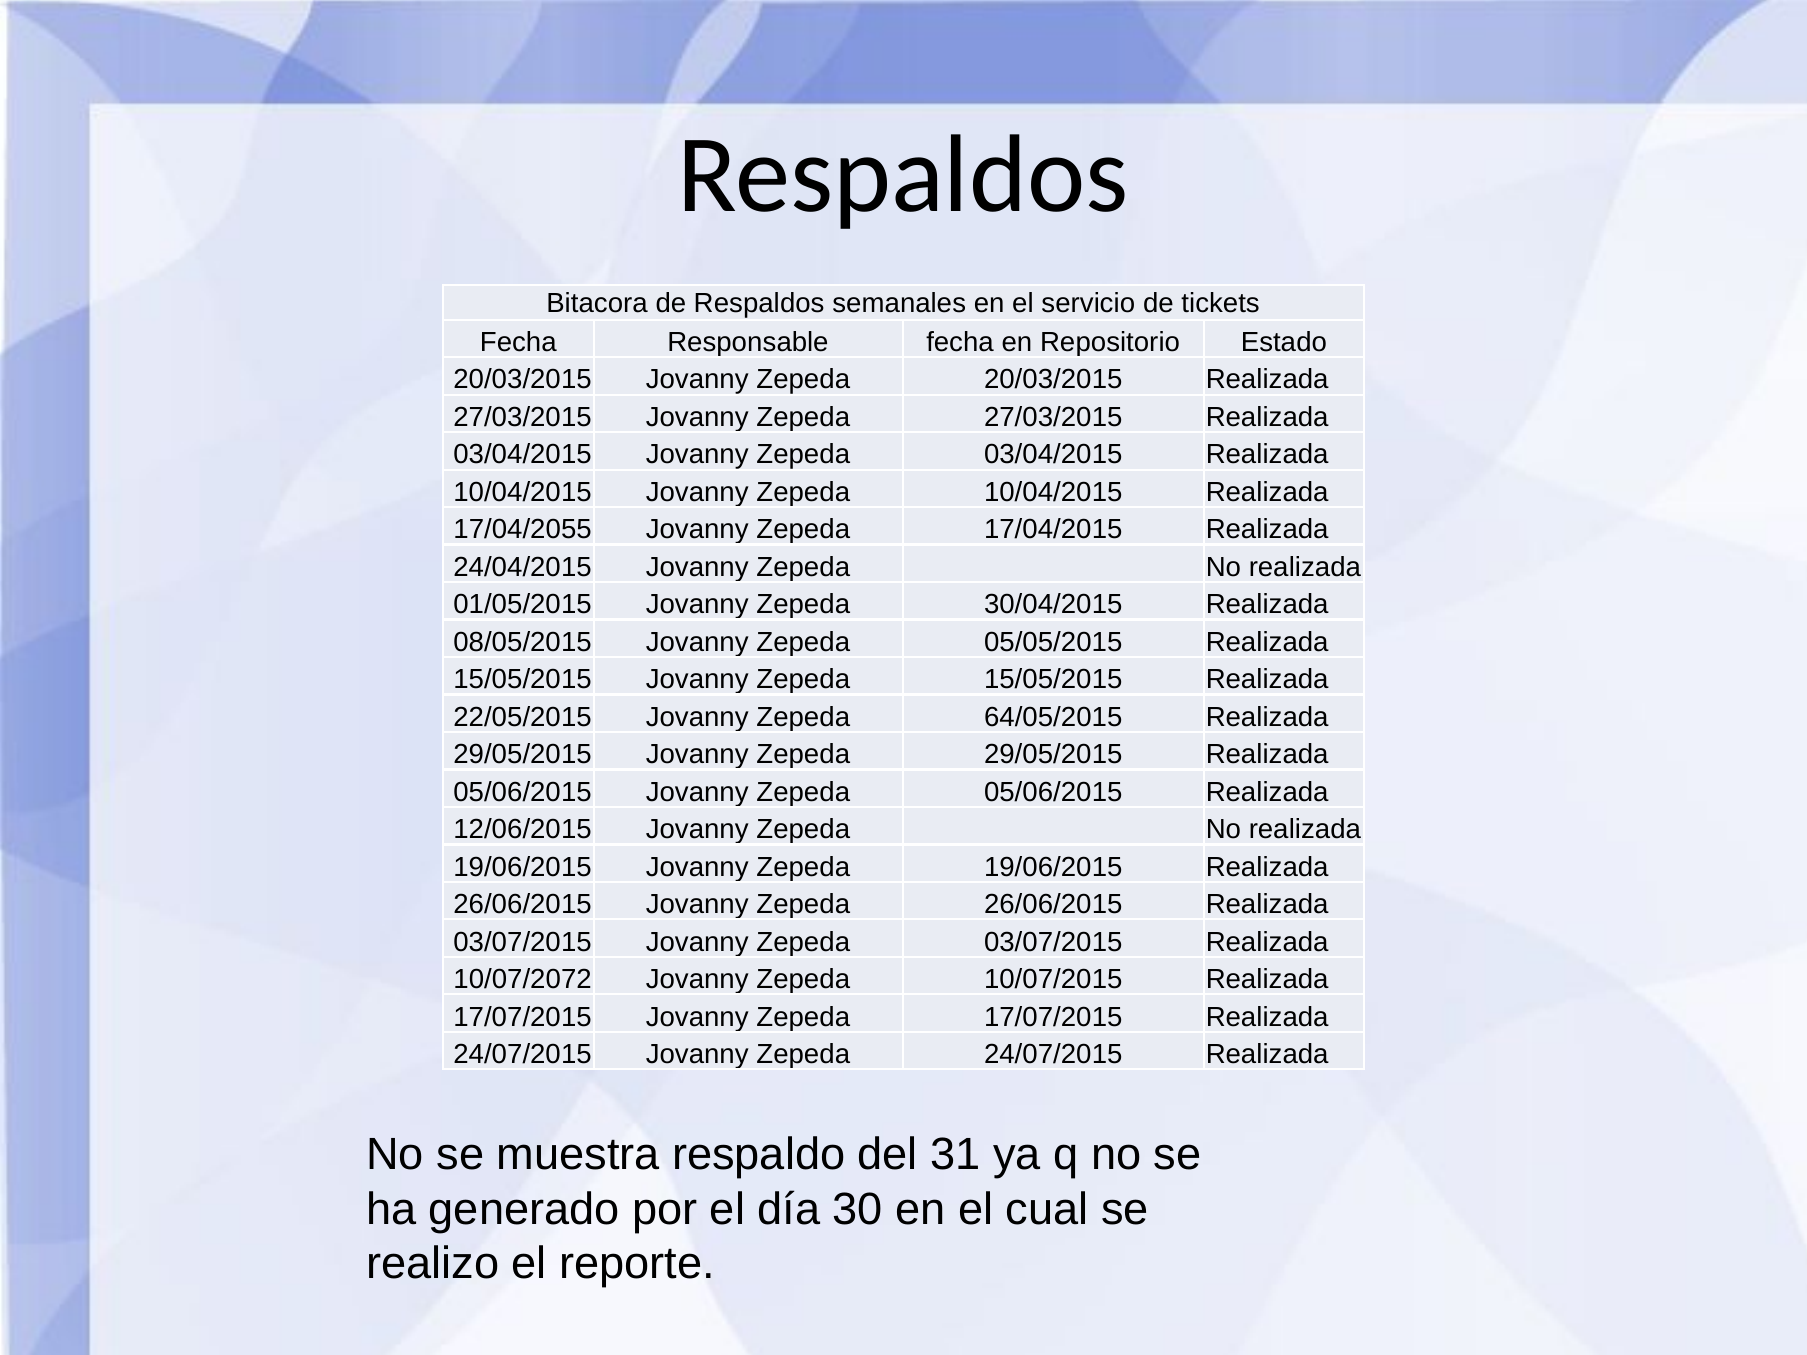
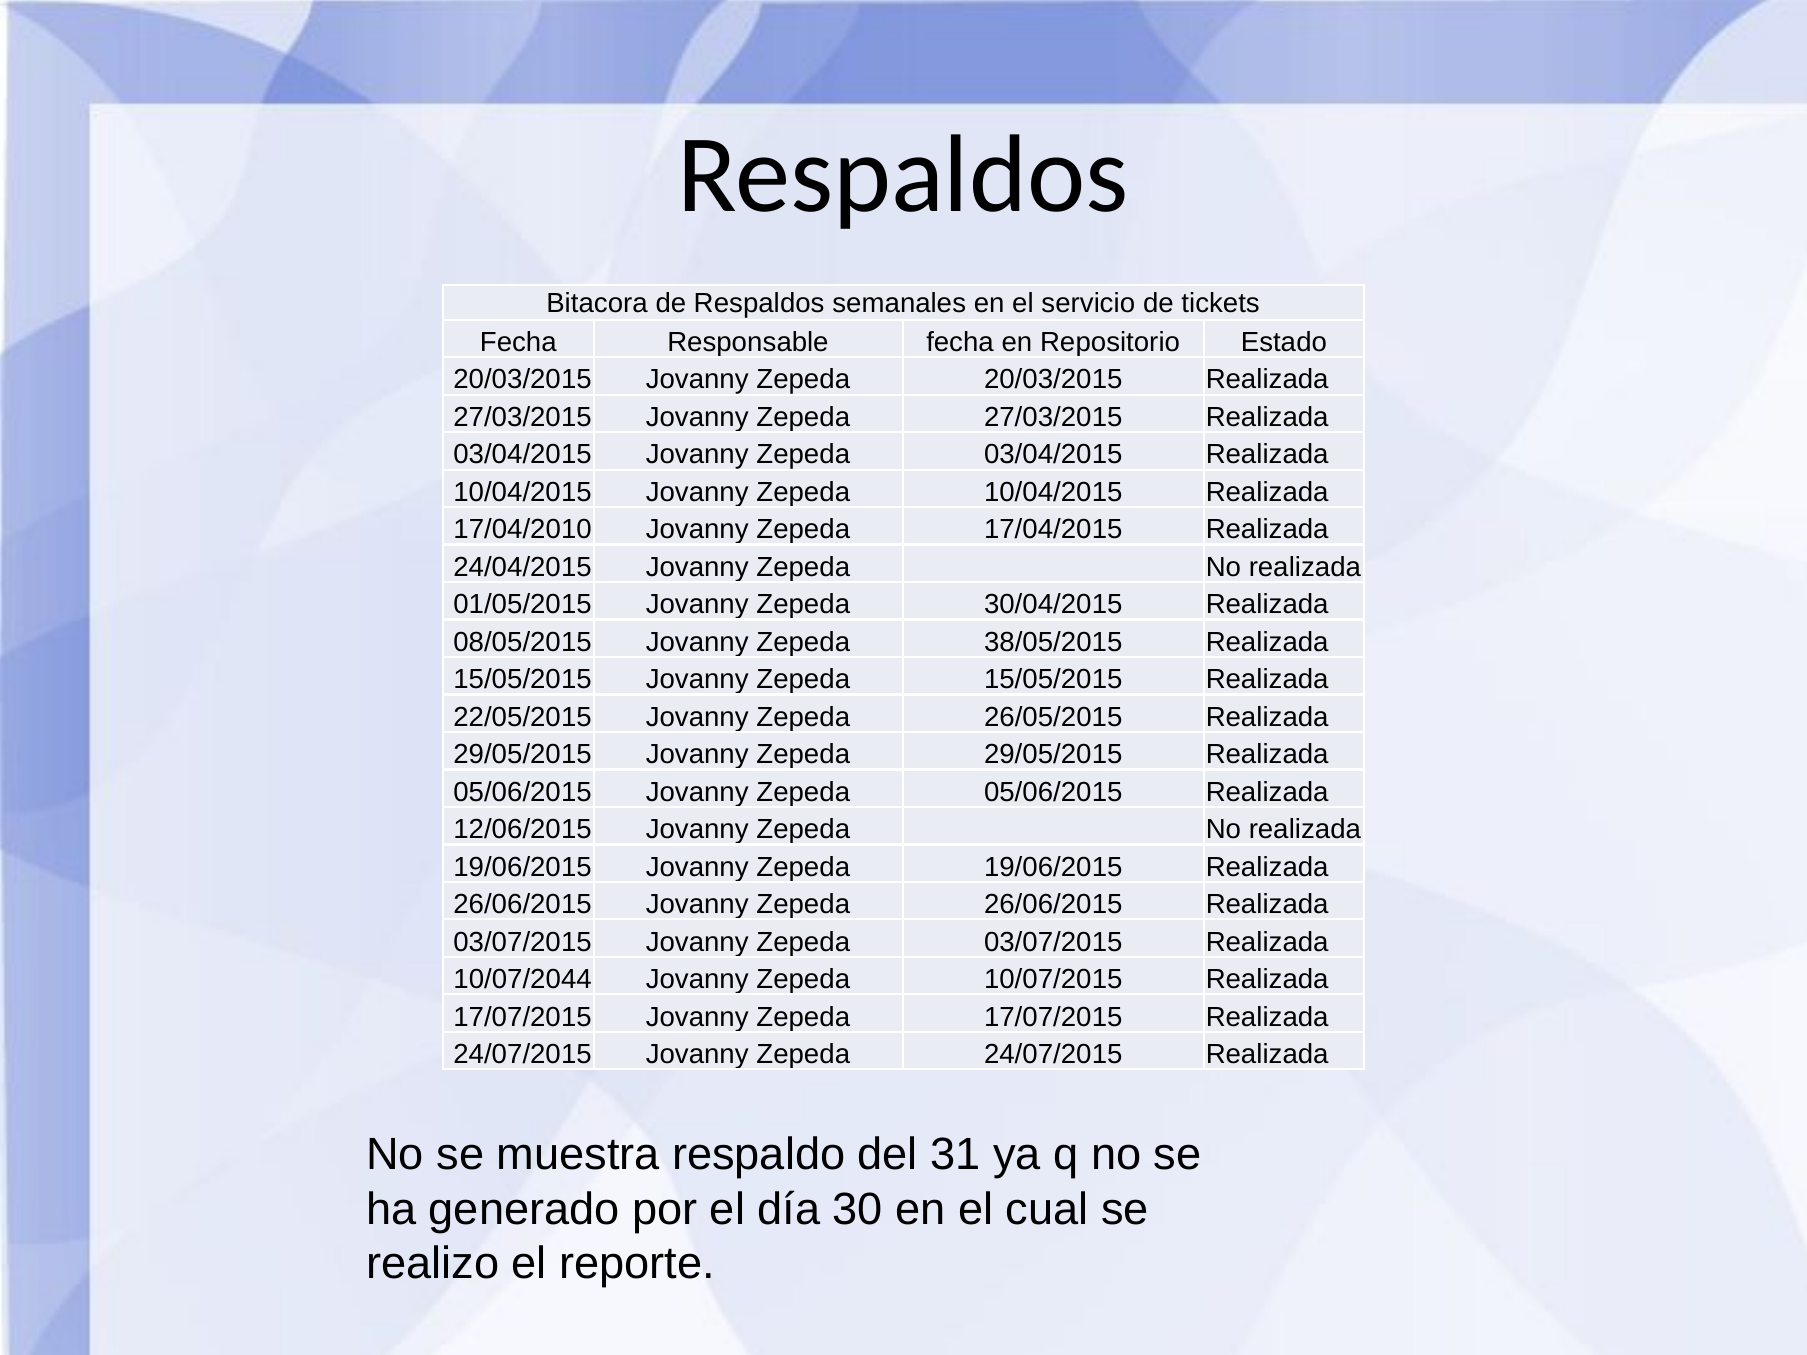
17/04/2055: 17/04/2055 -> 17/04/2010 (523, 530)
05/05/2015: 05/05/2015 -> 38/05/2015 (1053, 642)
64/05/2015: 64/05/2015 -> 26/05/2015 (1053, 717)
10/07/2072: 10/07/2072 -> 10/07/2044 (523, 980)
